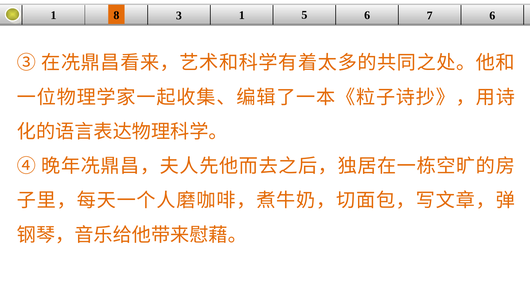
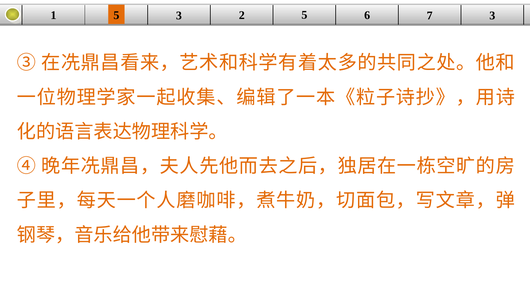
1 8: 8 -> 5 (116, 15)
3 1: 1 -> 2 (242, 15)
7 6: 6 -> 3 (492, 16)
